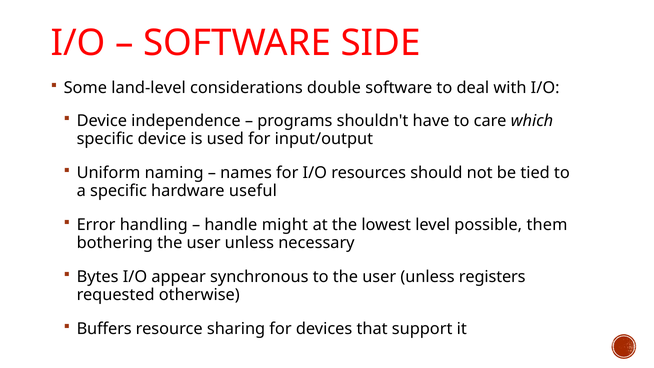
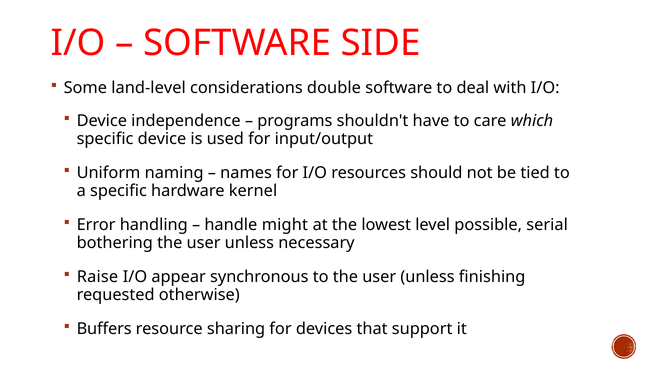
useful: useful -> kernel (253, 191)
them: them -> serial (547, 225)
Bytes: Bytes -> Raise (98, 277)
registers: registers -> finishing (492, 277)
